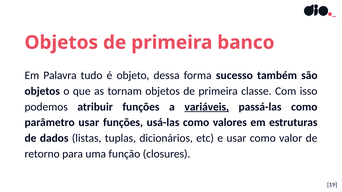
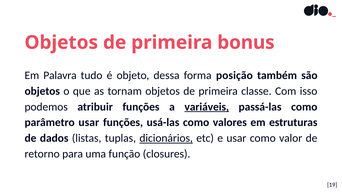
banco: banco -> bonus (246, 43)
sucesso: sucesso -> posição (234, 76)
dicionários underline: none -> present (166, 138)
